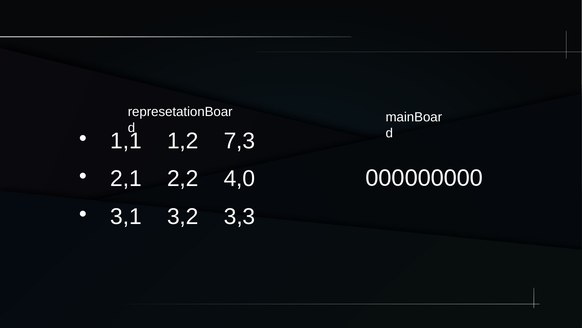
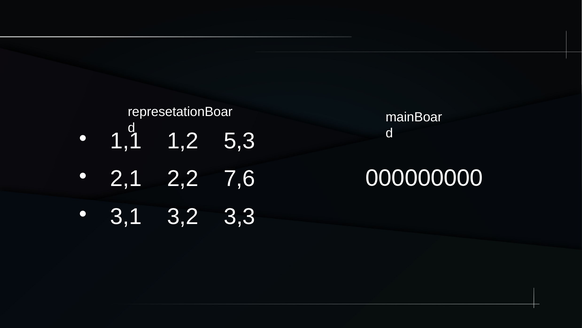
7,3: 7,3 -> 5,3 (239, 141)
4,0: 4,0 -> 7,6 (239, 178)
